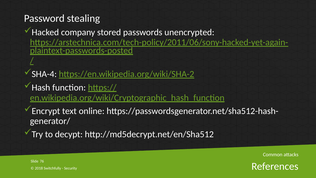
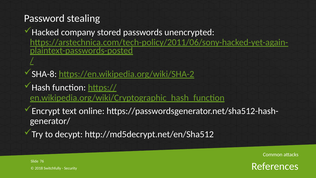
SHA-4: SHA-4 -> SHA-8 (44, 74)
